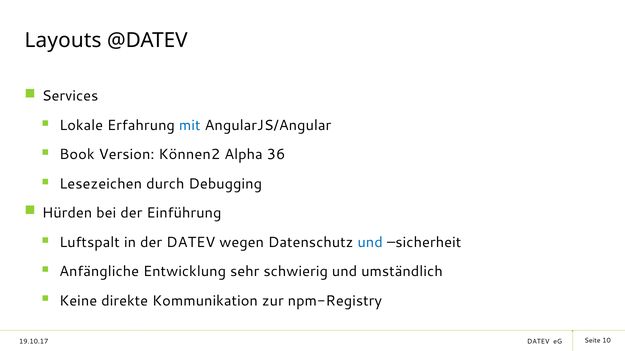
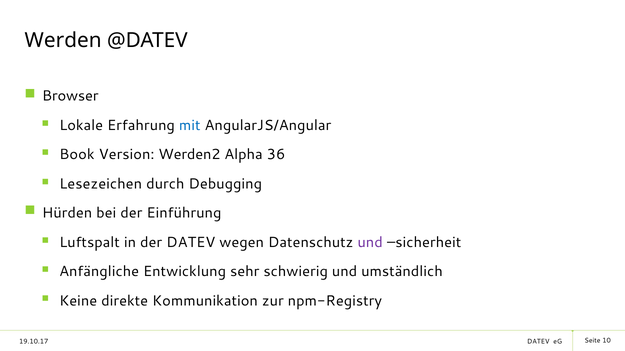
Layouts: Layouts -> Werden (63, 40)
Services: Services -> Browser (70, 96)
Können2: Können2 -> Werden2 (189, 155)
und colour: blue -> purple (370, 243)
